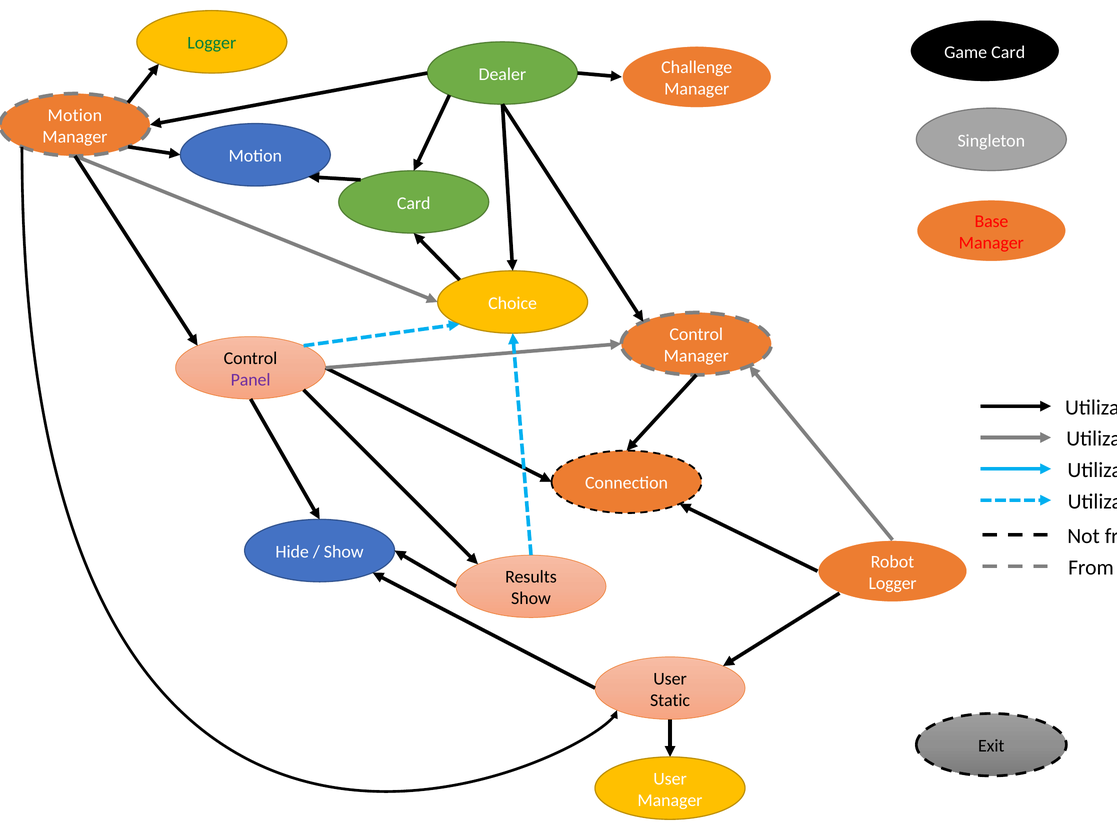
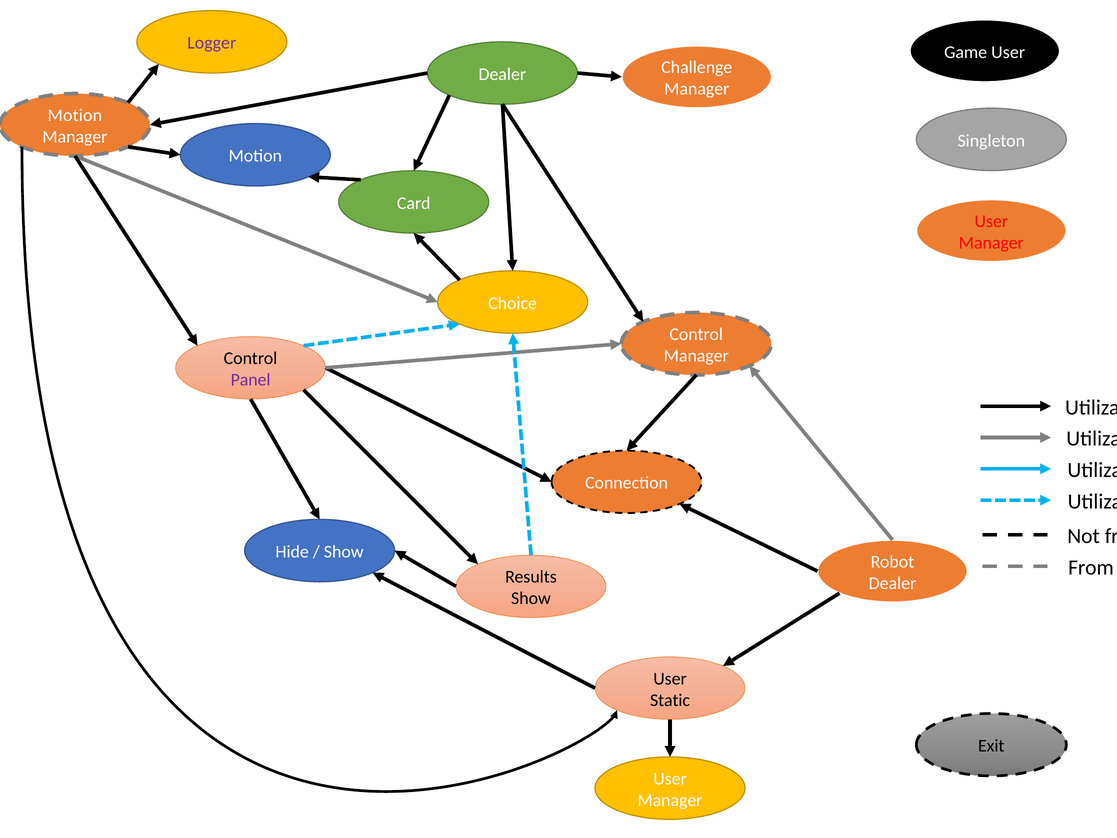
Logger colour: green -> purple (212, 43)
Game Card: Card -> User (1008, 52)
Base: Base -> User (991, 221)
Logger: Logger -> Dealer (892, 583)
